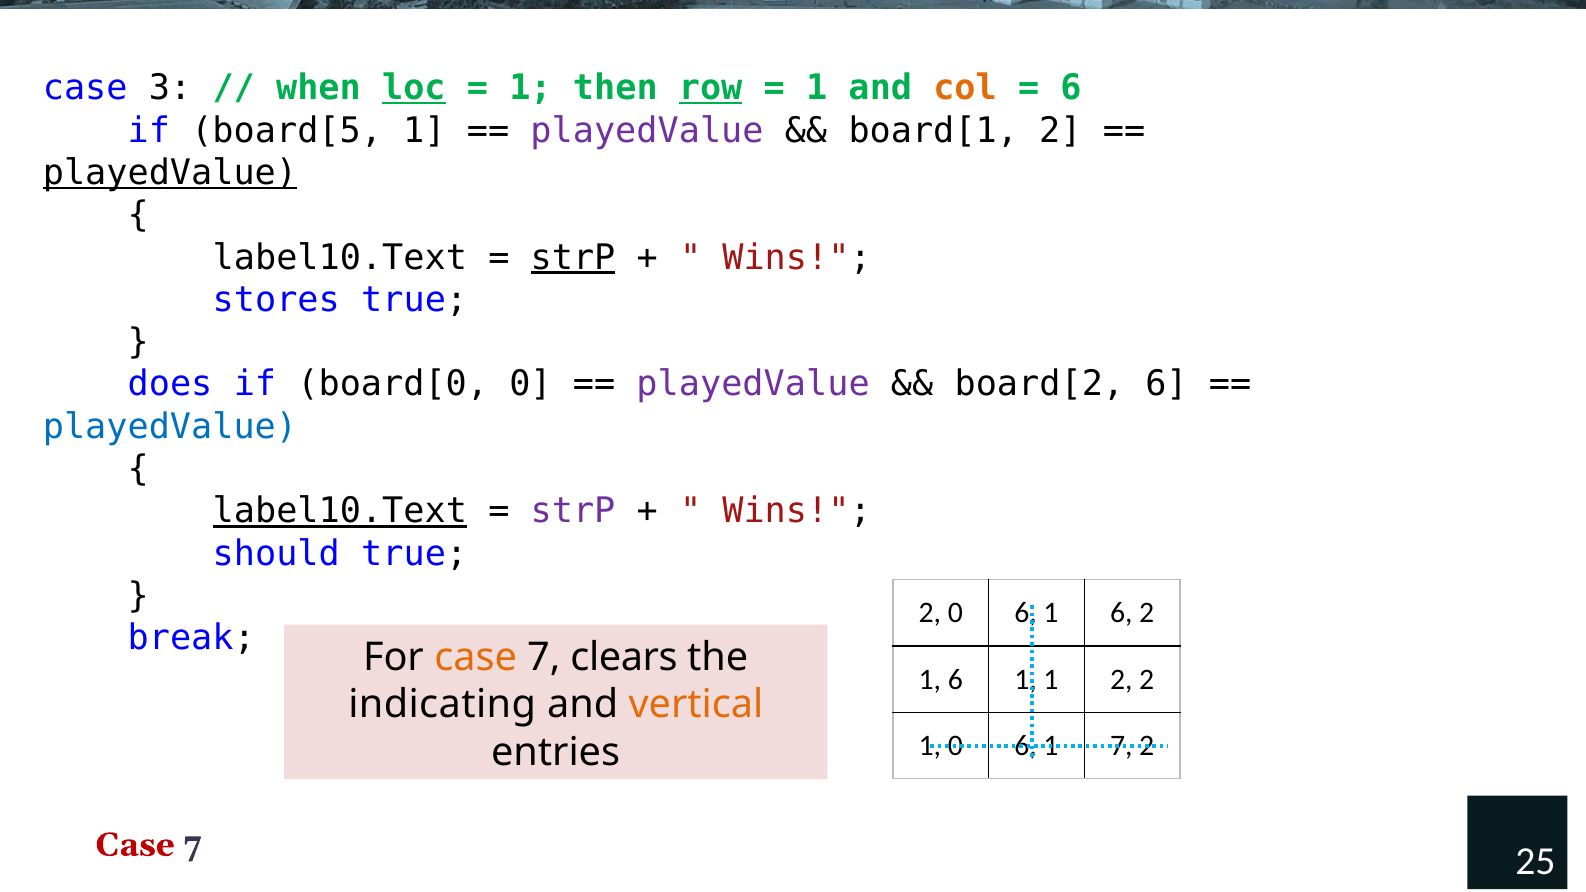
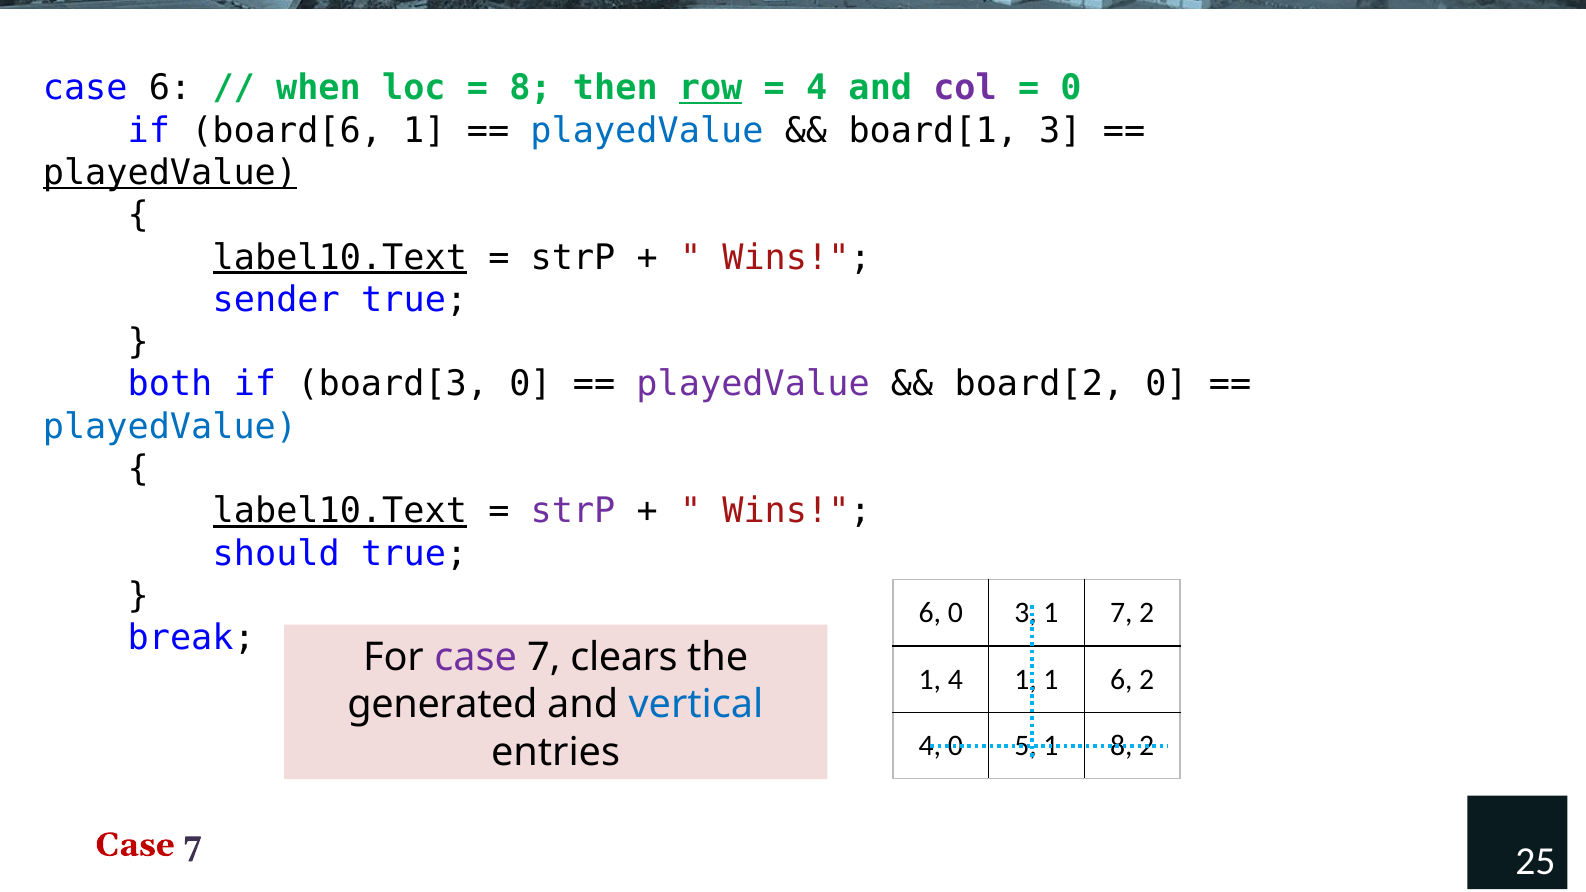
case 3: 3 -> 6 (170, 88)
loc underline: present -> none (414, 88)
1: 1 -> 8 (530, 88)
1: 1 -> 4 (817, 88)
col colour: orange -> purple (965, 88)
6: 6 -> 0 (1071, 88)
board[5: board[5 -> board[6 (287, 130)
playedValue colour: purple -> blue (647, 130)
board[1 2: 2 -> 3 (1060, 130)
label10.Text underline: none -> present (340, 257)
strP underline: present -> none (573, 257)
stores: stores -> sender (276, 300)
does: does -> both (170, 384)
board[0: board[0 -> board[3 (393, 384)
board[2 6: 6 -> 0 (1166, 384)
2: 2 -> 6 (930, 613)
6: 6 -> 3 (1026, 613)
6: 6 -> 7 (1121, 613)
case colour: orange -> purple (476, 657)
6: 6 -> 4 (955, 680)
1 2: 2 -> 6 (1121, 680)
indicating: indicating -> generated (443, 705)
vertical colour: orange -> blue (696, 705)
1: 1 -> 4 (930, 746)
6: 6 -> 5 (1026, 746)
1 7: 7 -> 8 (1121, 746)
